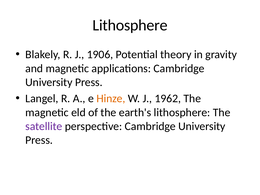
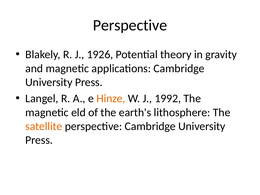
Lithosphere: Lithosphere -> Perspective (130, 25)
1906: 1906 -> 1926 (100, 55)
1962: 1962 -> 1992 (168, 99)
satellite colour: purple -> orange (44, 126)
